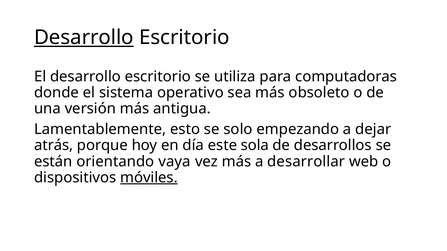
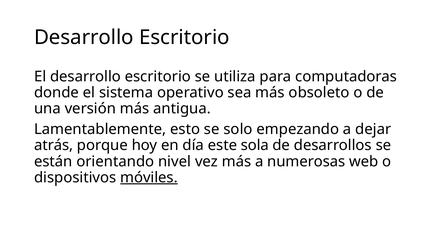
Desarrollo underline: present -> none (84, 38)
vaya: vaya -> nivel (175, 162)
desarrollar: desarrollar -> numerosas (306, 162)
